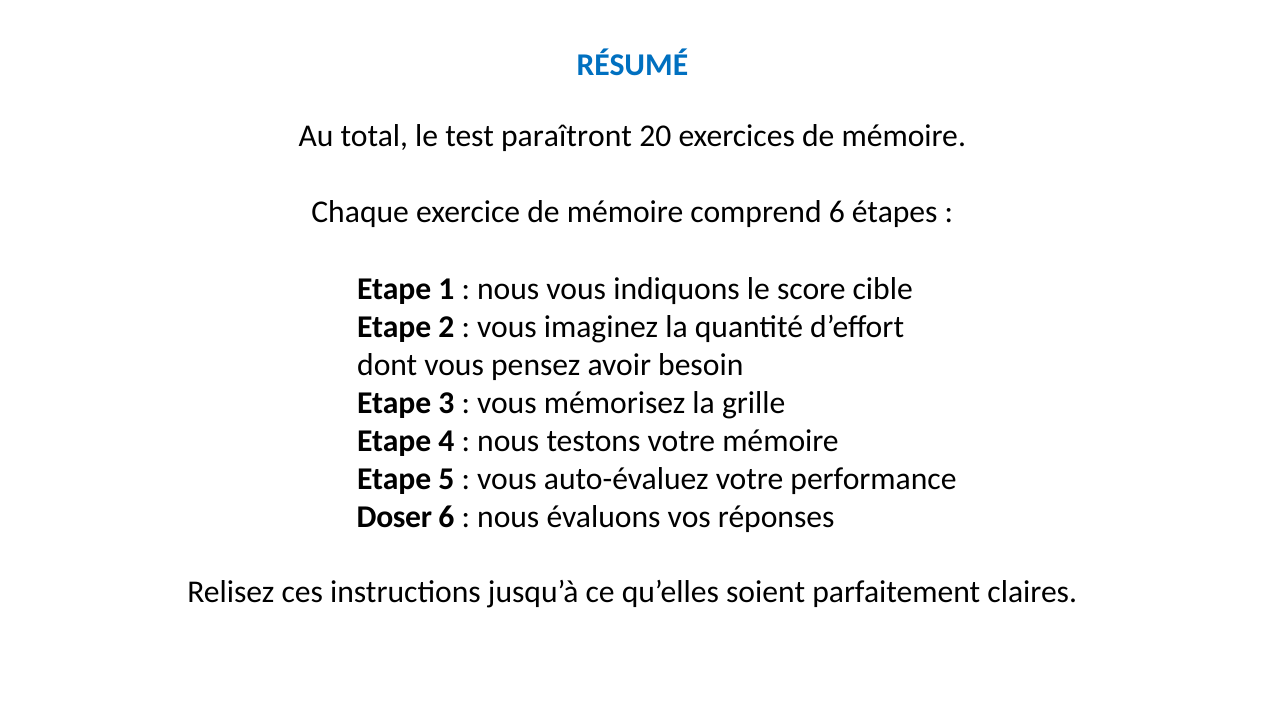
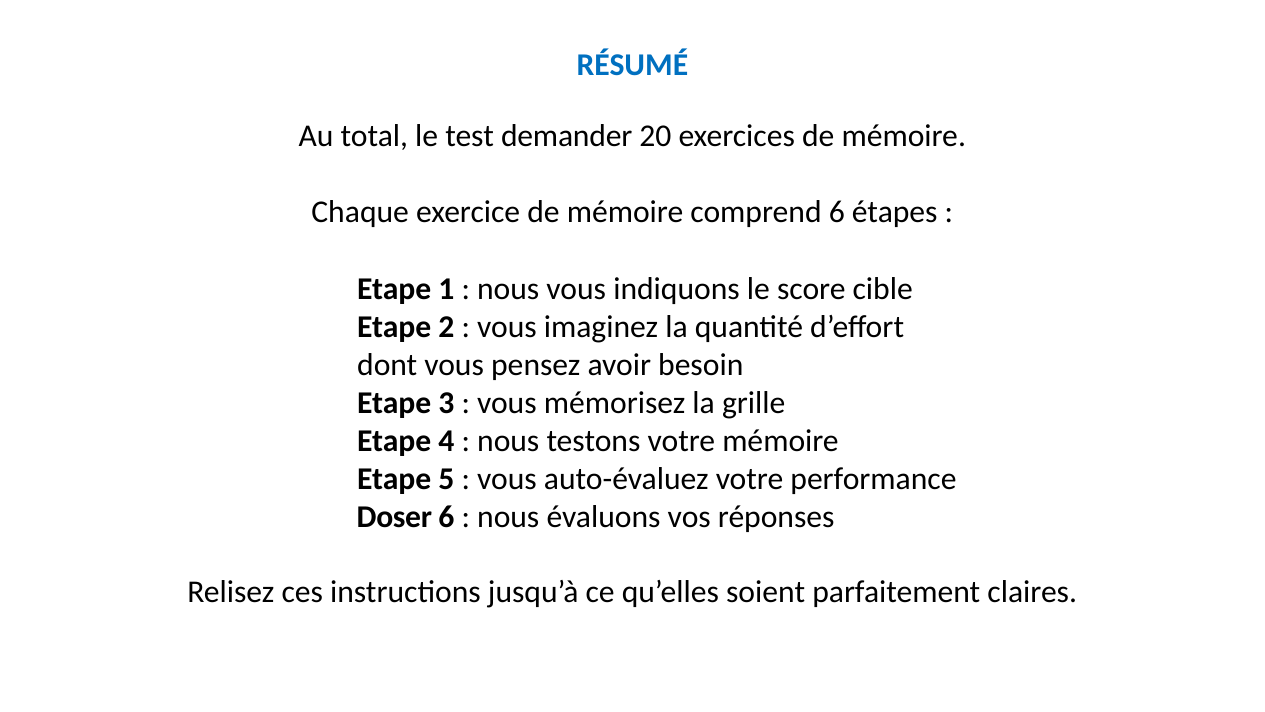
paraîtront: paraîtront -> demander (567, 136)
